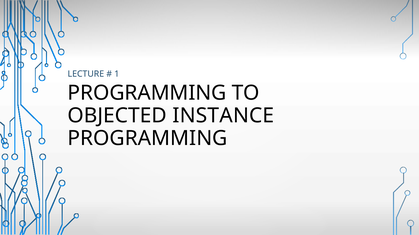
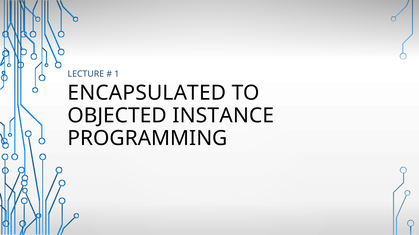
PROGRAMMING: PROGRAMMING -> ENCAPSULATED (147, 93)
